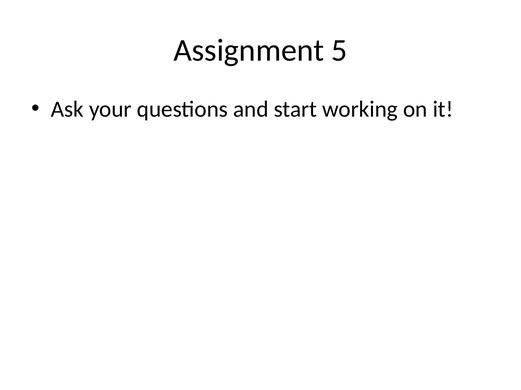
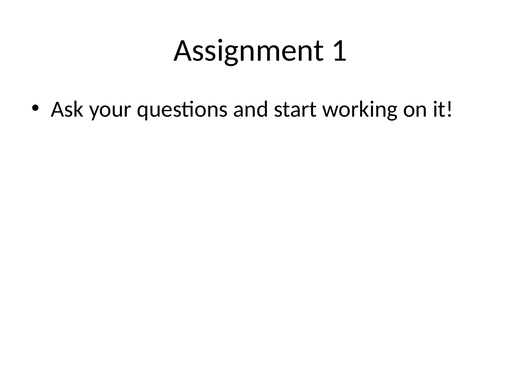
5: 5 -> 1 (339, 50)
